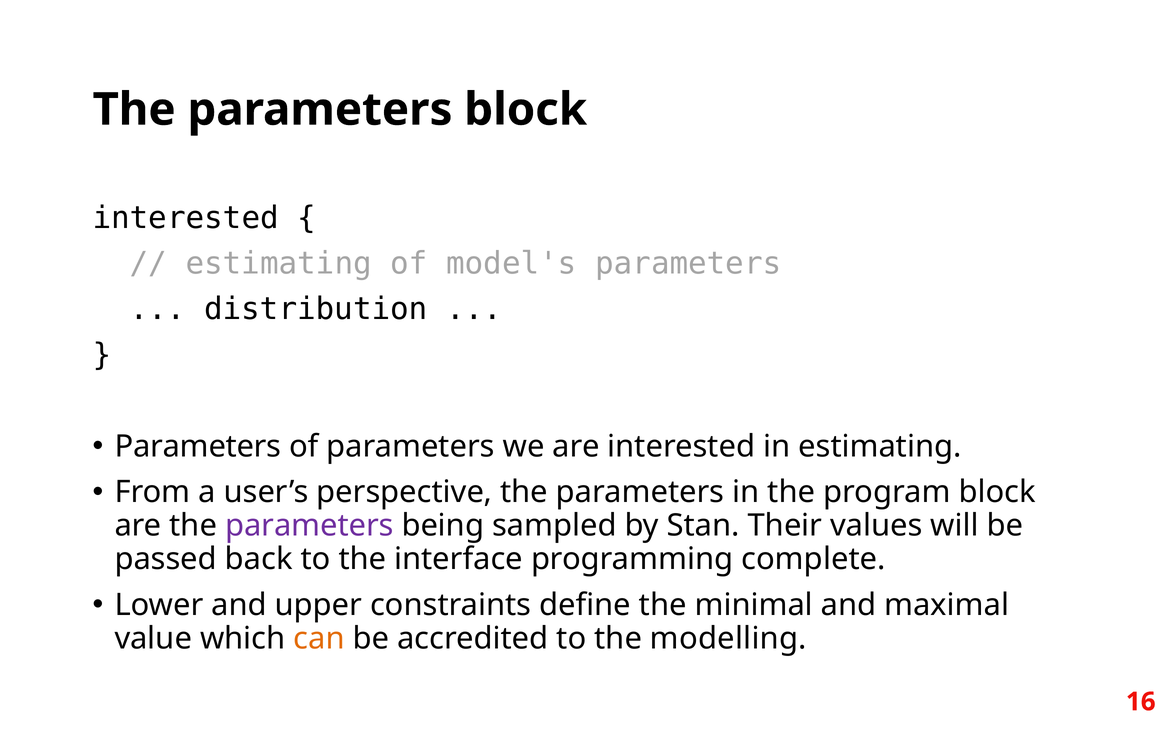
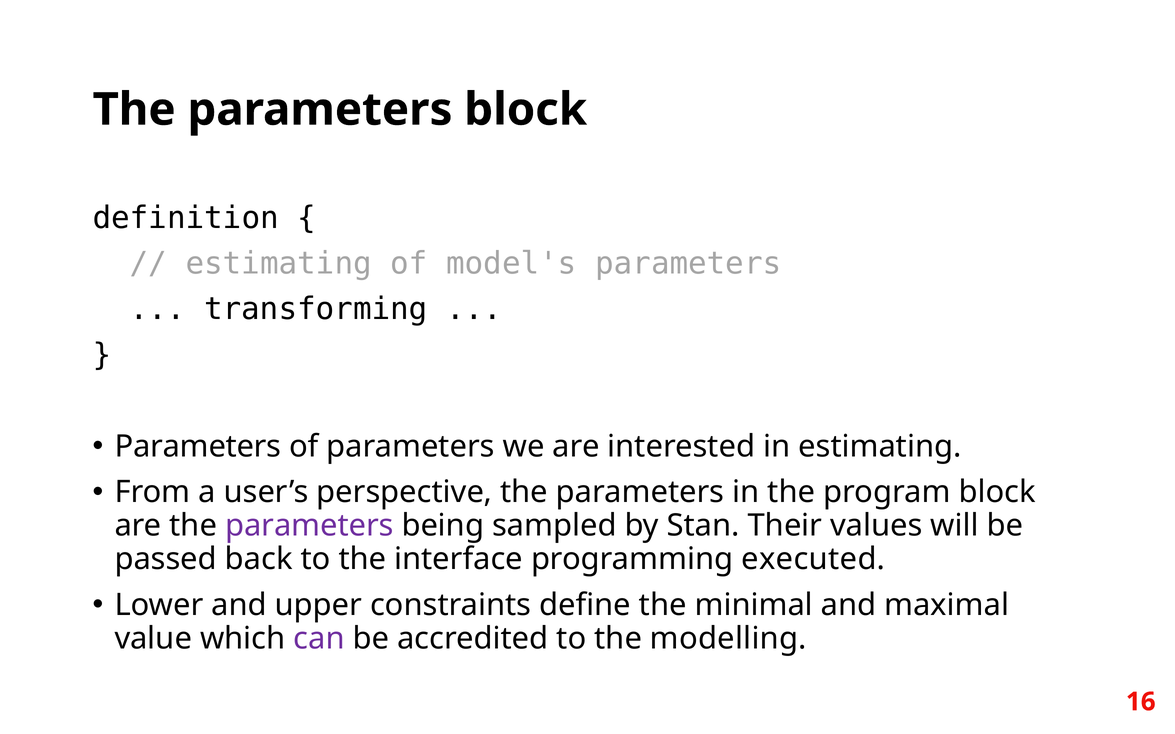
interested: interested -> definition (186, 218)
distribution: distribution -> transforming (316, 309)
complete: complete -> executed (813, 559)
can colour: orange -> purple (319, 639)
